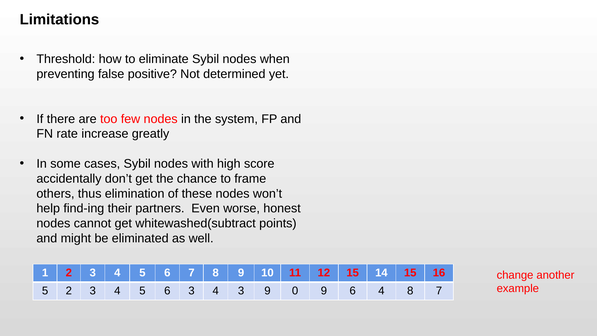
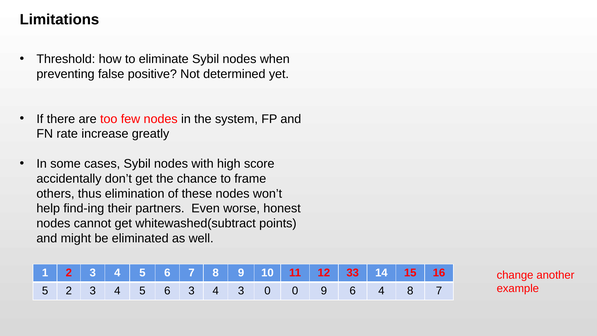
12 15: 15 -> 33 (353, 273)
3 9: 9 -> 0 (267, 291)
